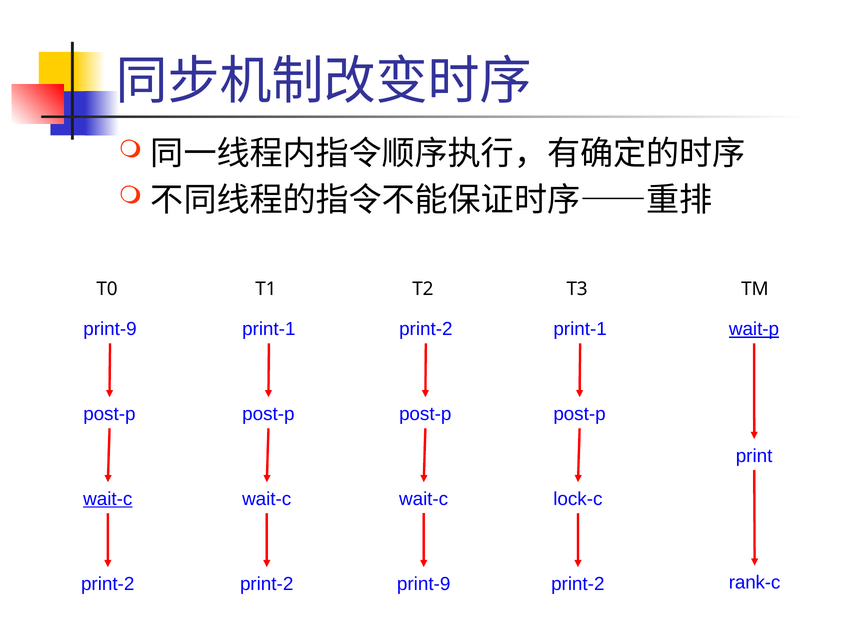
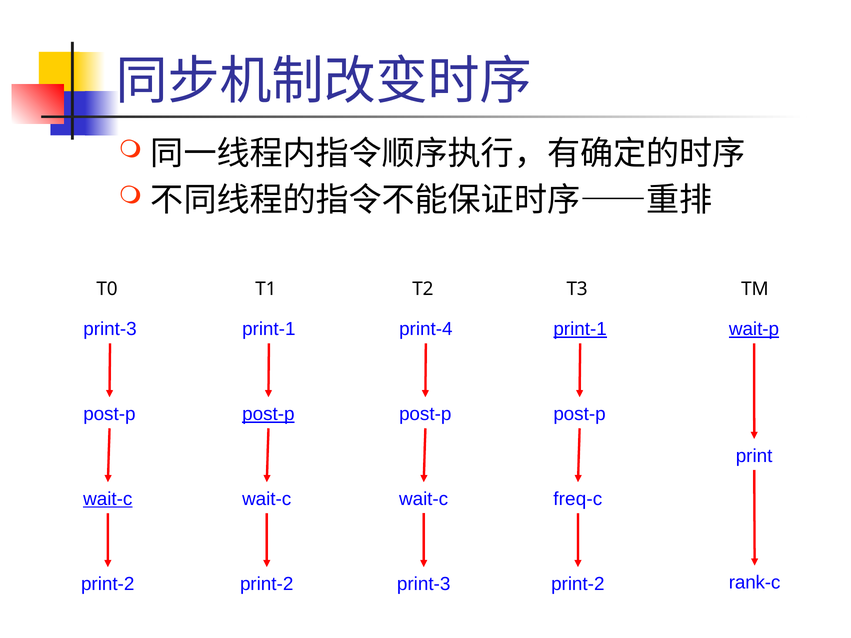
print-9: print-9 -> print-3 (110, 329)
print-2: print-2 -> print-4 (426, 329)
print-1 underline: none -> present (580, 329)
post-p underline: none -> present (268, 414)
lock-c: lock-c -> freq-c (578, 499)
print-9: print-9 -> print-3 (424, 584)
